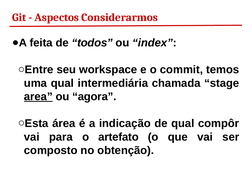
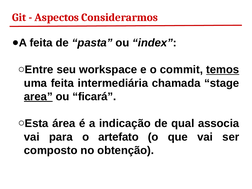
todos: todos -> pasta (92, 43)
temos underline: none -> present (223, 70)
uma qual: qual -> feita (62, 83)
agora: agora -> ficará (94, 97)
compôr: compôr -> associa (219, 123)
